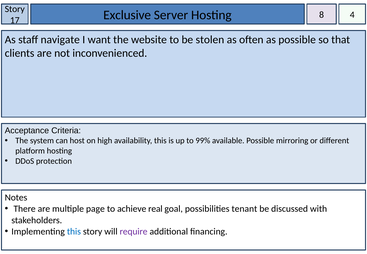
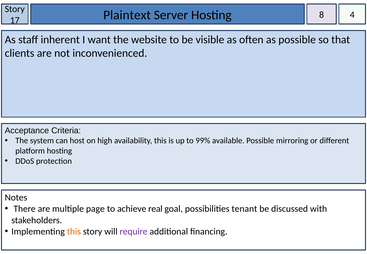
Exclusive: Exclusive -> Plaintext (127, 15)
navigate: navigate -> inherent (60, 40)
stolen: stolen -> visible (210, 40)
this colour: blue -> orange (74, 232)
